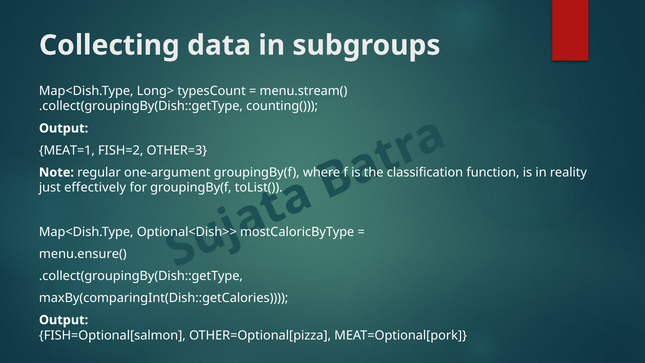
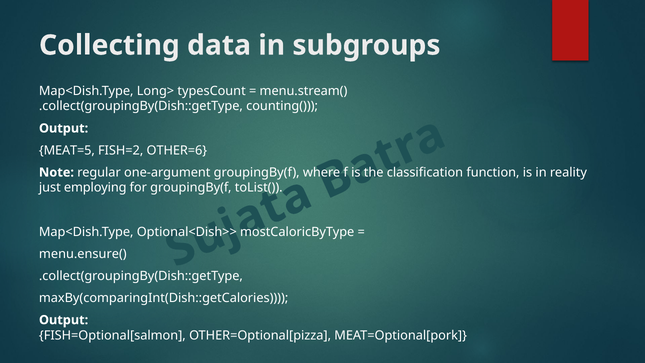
MEAT=1: MEAT=1 -> MEAT=5 (67, 150)
OTHER=3: OTHER=3 -> OTHER=6 (177, 150)
effectively: effectively -> employing (95, 188)
